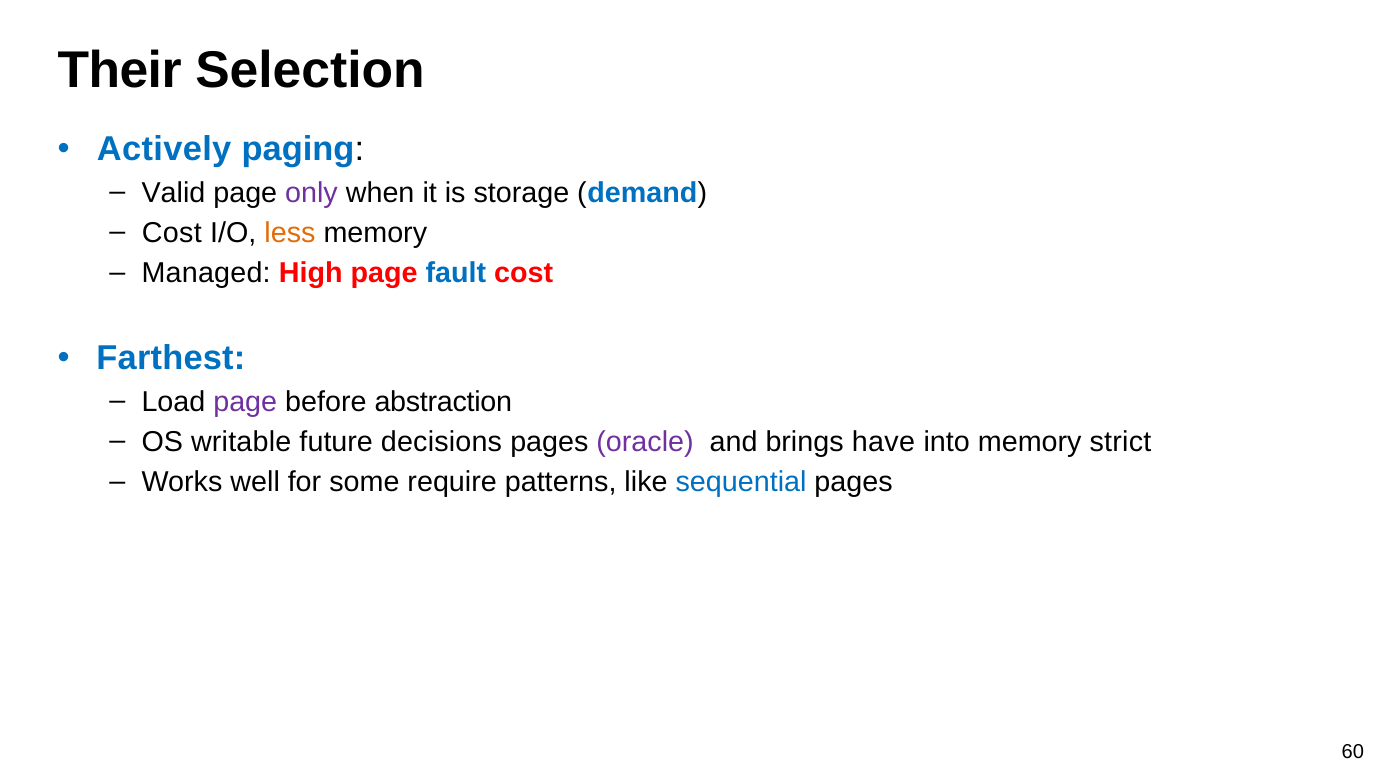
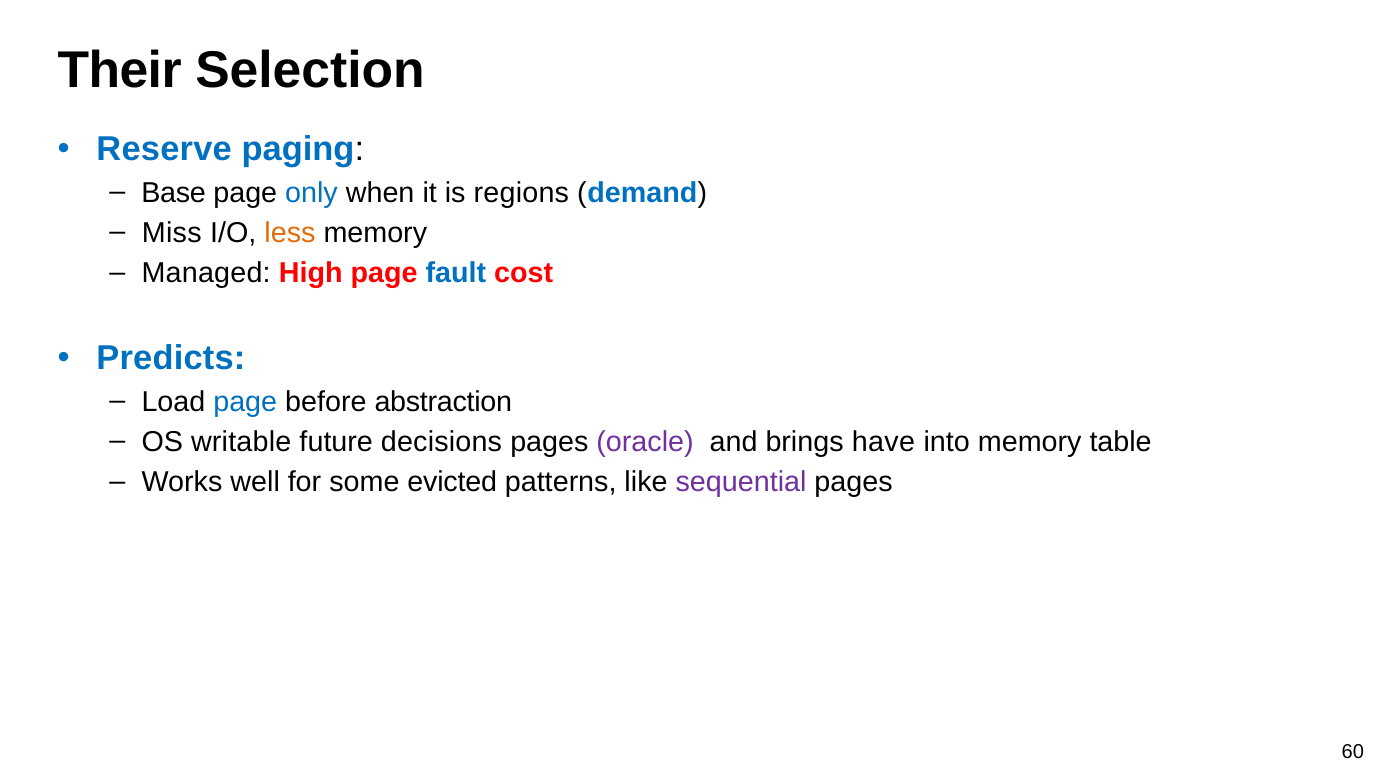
Actively: Actively -> Reserve (164, 149)
Valid: Valid -> Base (174, 193)
only colour: purple -> blue (311, 193)
storage: storage -> regions (521, 193)
Cost: Cost -> Miss (172, 233)
Farthest: Farthest -> Predicts (171, 358)
page colour: purple -> blue (245, 402)
strict: strict -> table (1121, 442)
require: require -> evicted (452, 482)
sequential colour: blue -> purple (741, 482)
